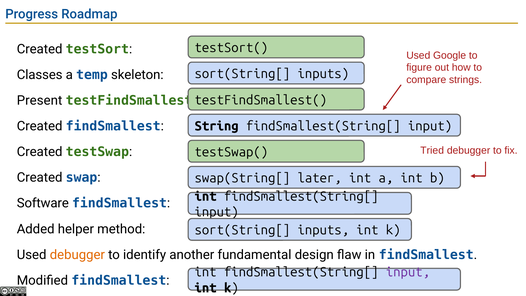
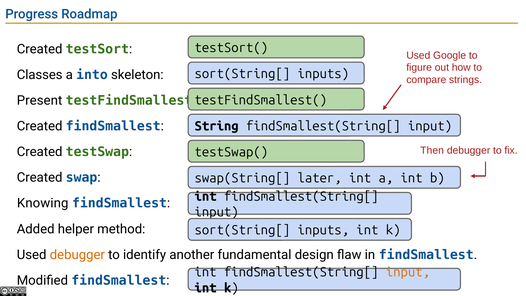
temp: temp -> into (92, 75)
Tried: Tried -> Then (432, 151)
Software: Software -> Knowing (43, 203)
input colour: purple -> orange (408, 272)
